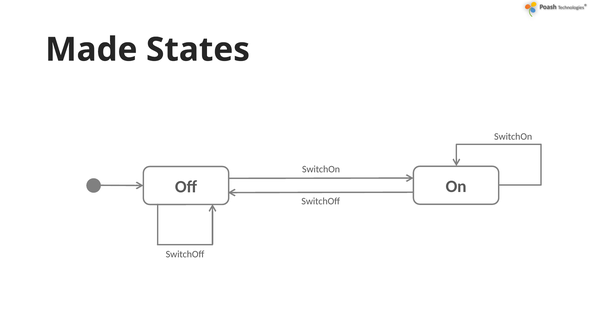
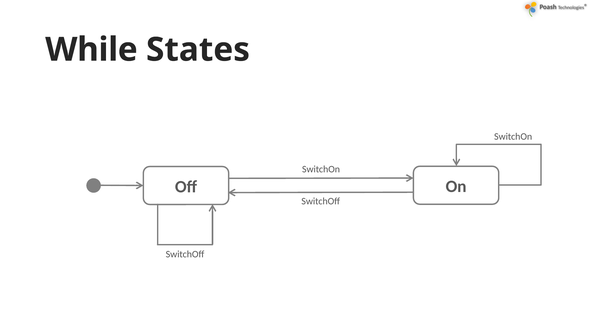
Made: Made -> While (91, 50)
